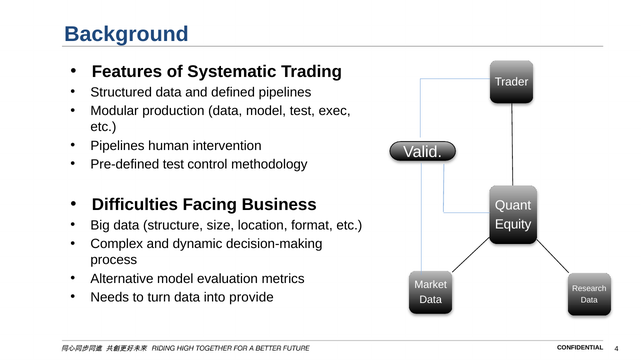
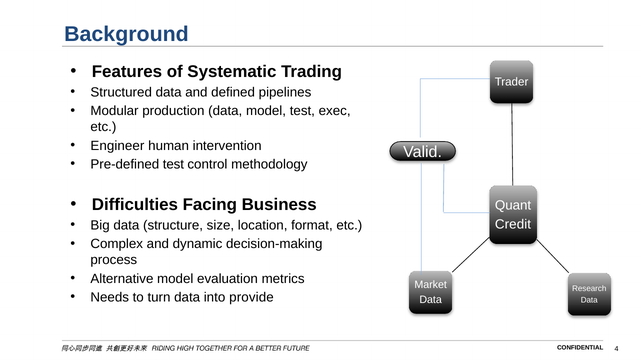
Pipelines: Pipelines -> Engineer (117, 146)
Equity: Equity -> Credit (513, 225)
